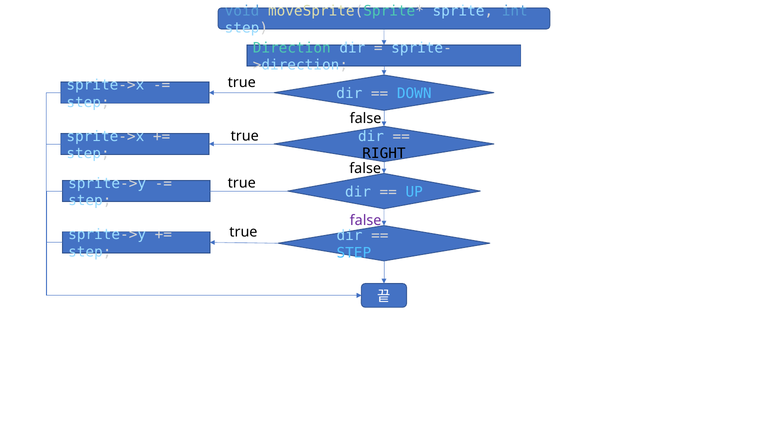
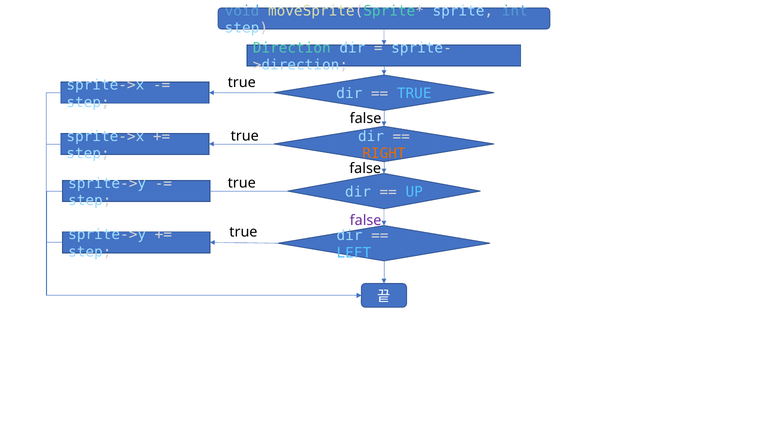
DOWN: DOWN -> TRUE (414, 94)
RIGHT colour: black -> orange (384, 154)
STEP: STEP -> LEFT (354, 253)
